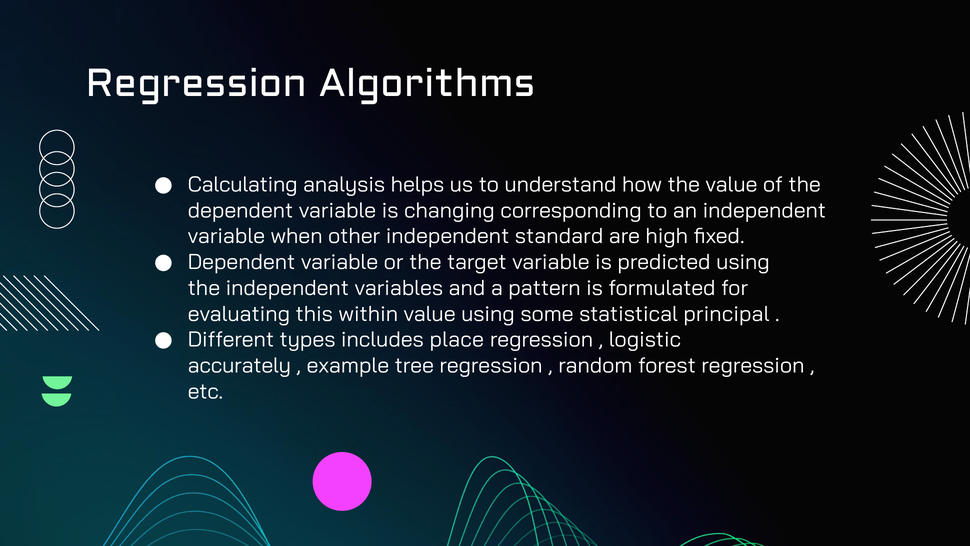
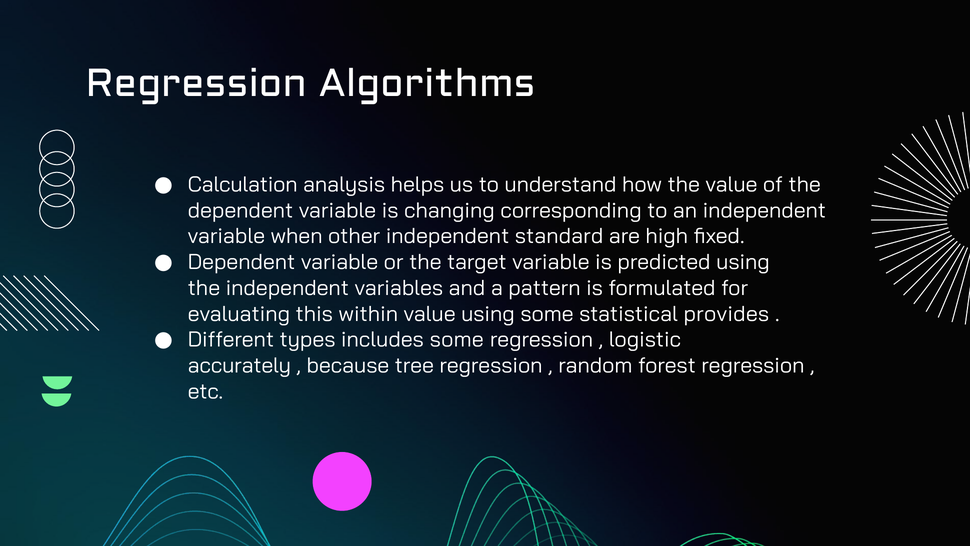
Calculating: Calculating -> Calculation (243, 185)
principal: principal -> provides (726, 314)
includes place: place -> some (457, 340)
example: example -> because (348, 366)
